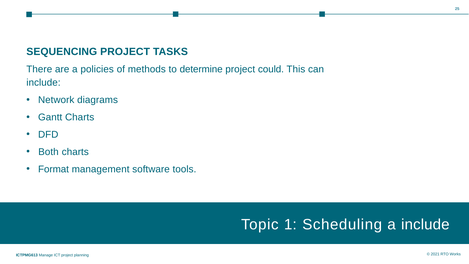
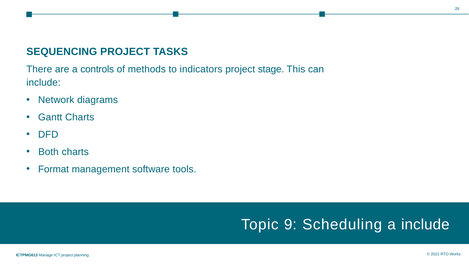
policies: policies -> controls (97, 69)
determine: determine -> indicators (201, 69)
could: could -> stage (271, 69)
1: 1 -> 9 (290, 224)
